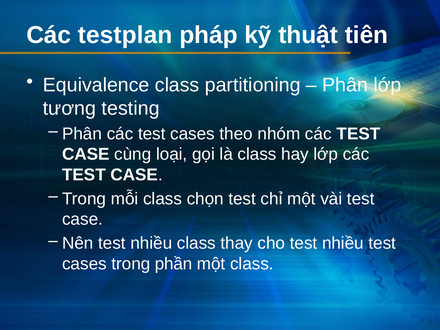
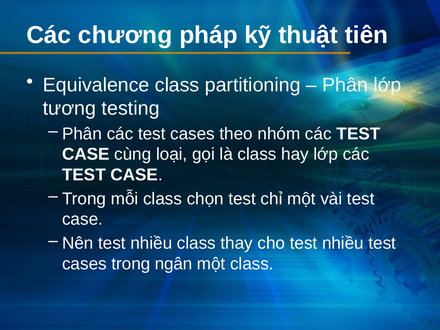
testplan: testplan -> chương (125, 35)
phần: phần -> ngân (174, 264)
